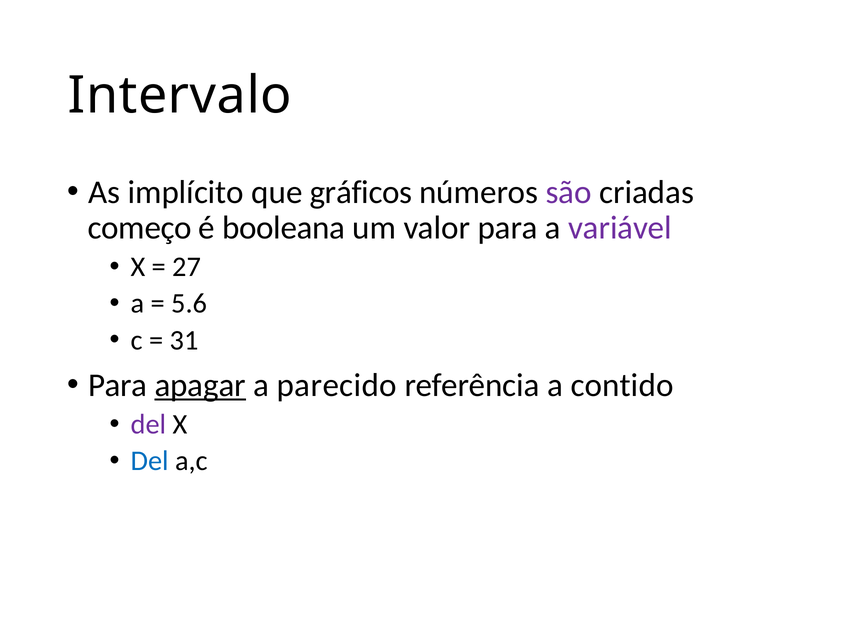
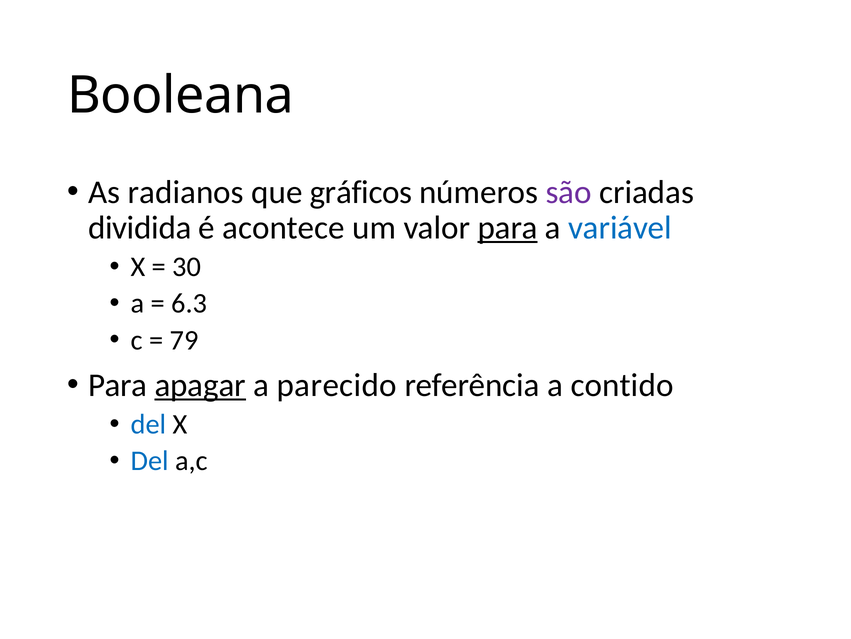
Intervalo: Intervalo -> Booleana (180, 95)
implícito: implícito -> radianos (186, 192)
começo: começo -> dividida (140, 228)
booleana: booleana -> acontece (284, 228)
para underline: none -> present (508, 228)
variável colour: purple -> blue (620, 228)
27: 27 -> 30 (187, 267)
5.6: 5.6 -> 6.3 (189, 303)
31: 31 -> 79 (184, 340)
del colour: purple -> blue (149, 424)
